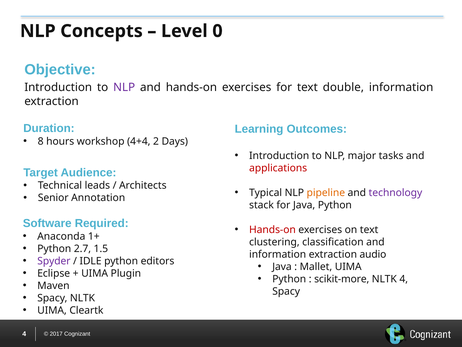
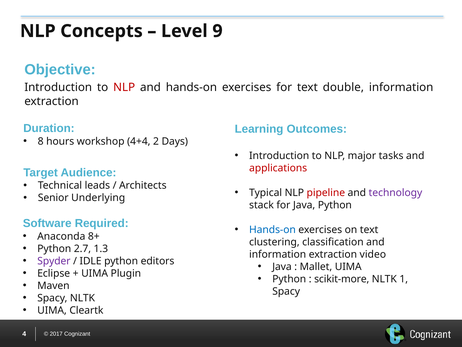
0: 0 -> 9 (217, 31)
NLP colour: purple -> red (124, 87)
pipeline colour: orange -> red (326, 192)
Annotation: Annotation -> Underlying (98, 198)
Hands-on colour: red -> blue (272, 229)
1+: 1+ -> 8+ (94, 236)
1.5: 1.5 -> 1.3 (101, 248)
audio: audio -> video (373, 254)
NLTK 4: 4 -> 1 (404, 279)
